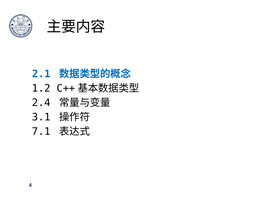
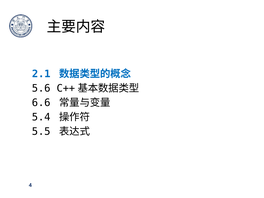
1.2: 1.2 -> 5.6 (41, 88)
2.4: 2.4 -> 6.6 (41, 103)
3.1: 3.1 -> 5.4 (41, 117)
7.1: 7.1 -> 5.5 (41, 131)
